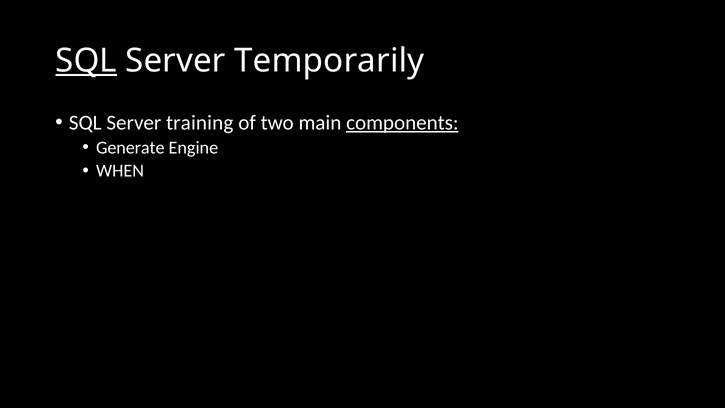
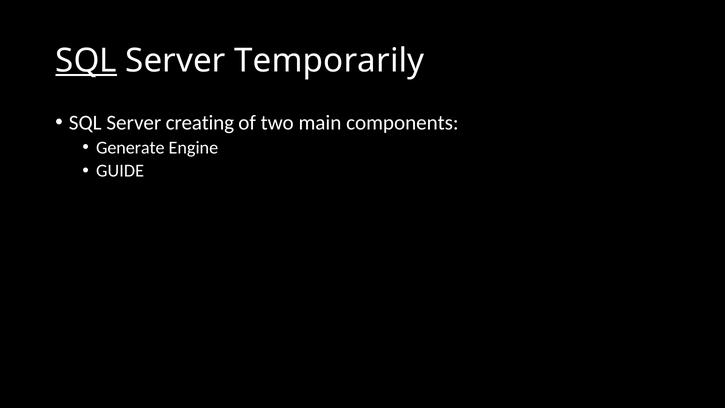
training: training -> creating (200, 123)
components underline: present -> none (402, 123)
WHEN: WHEN -> GUIDE (120, 171)
